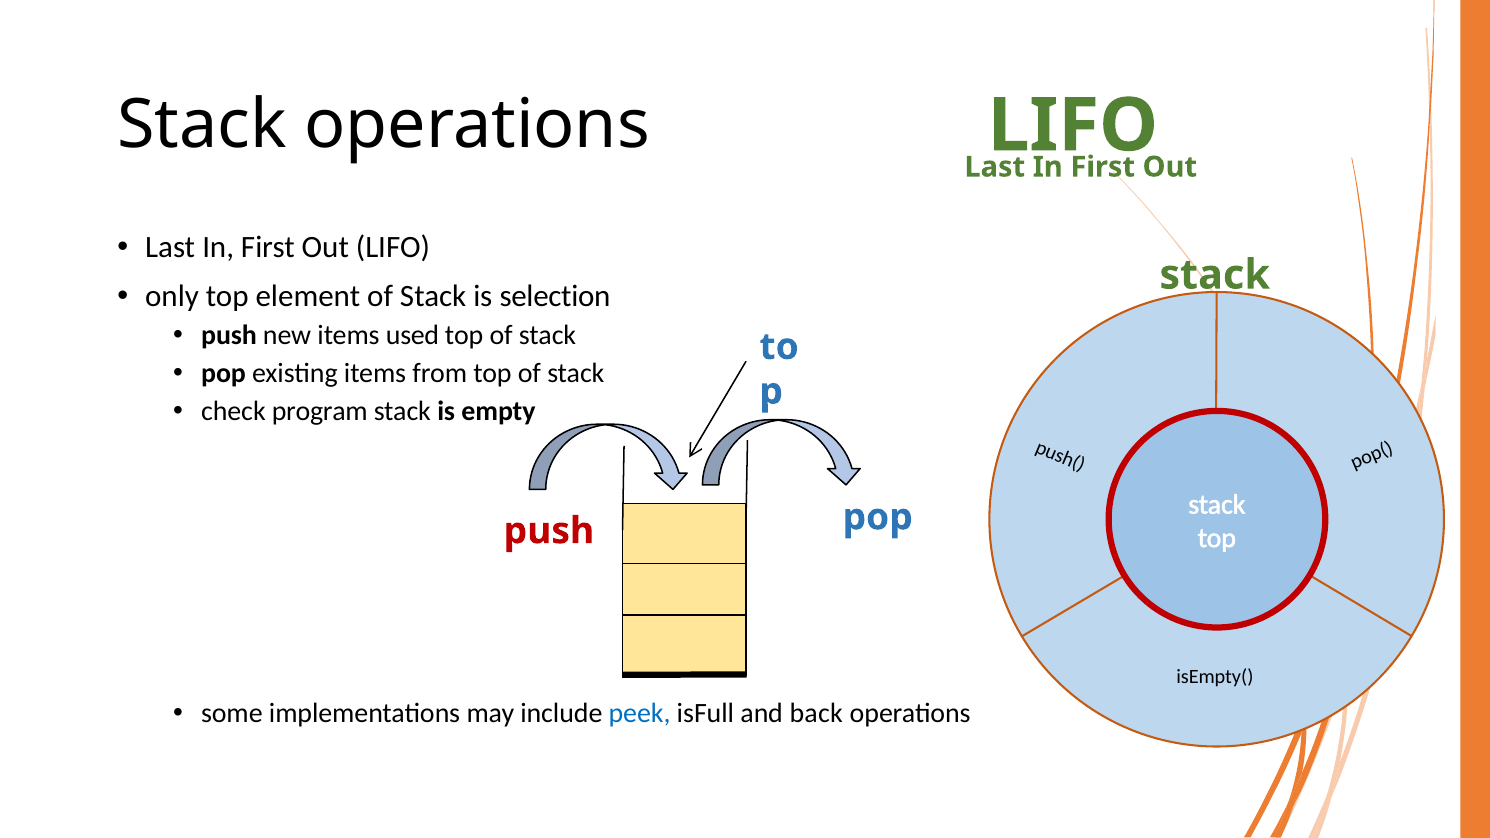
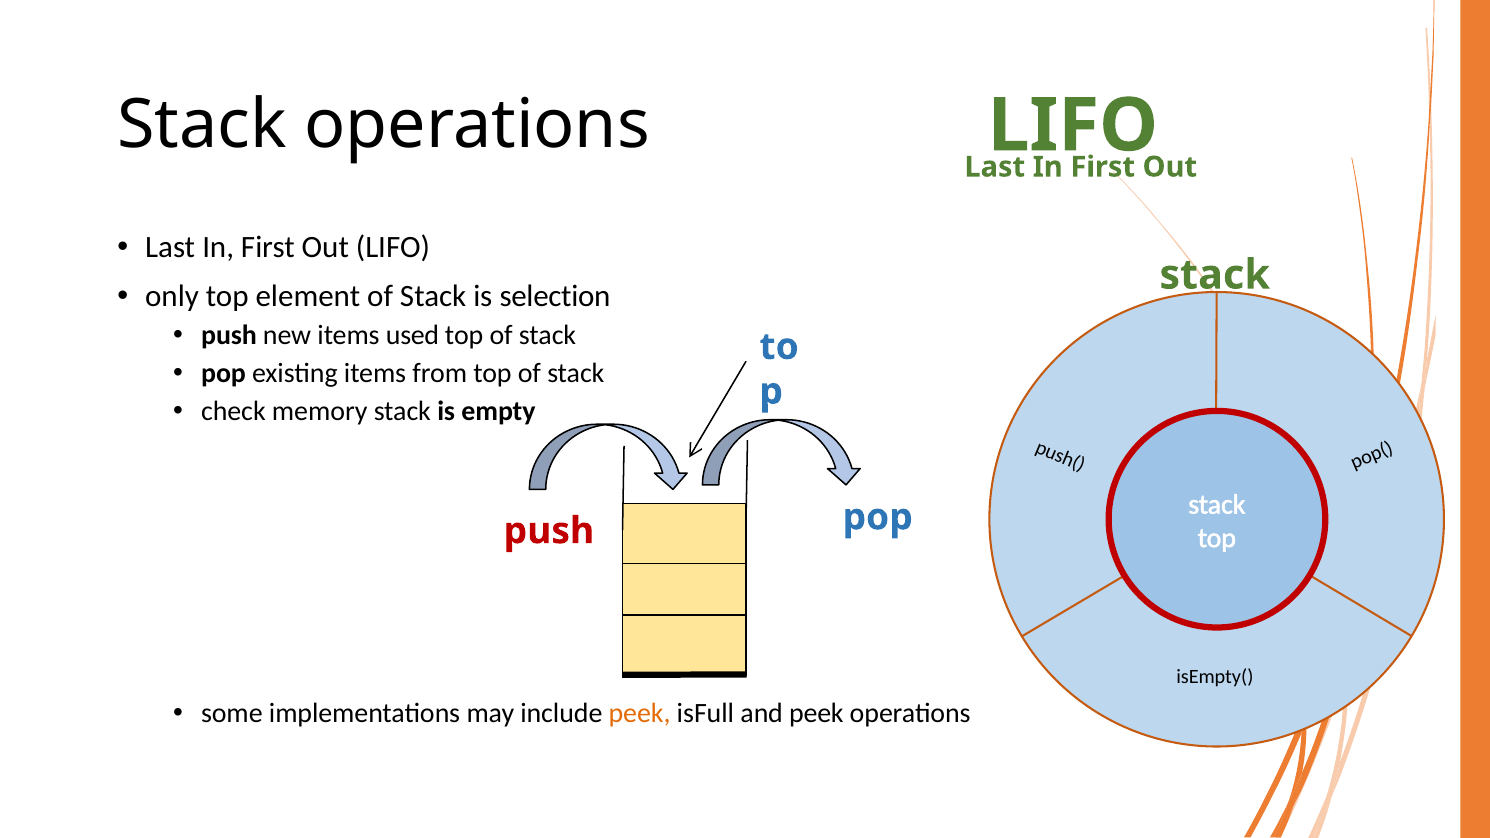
program: program -> memory (320, 411)
peek colour: blue -> orange (640, 714)
and back: back -> peek (816, 714)
